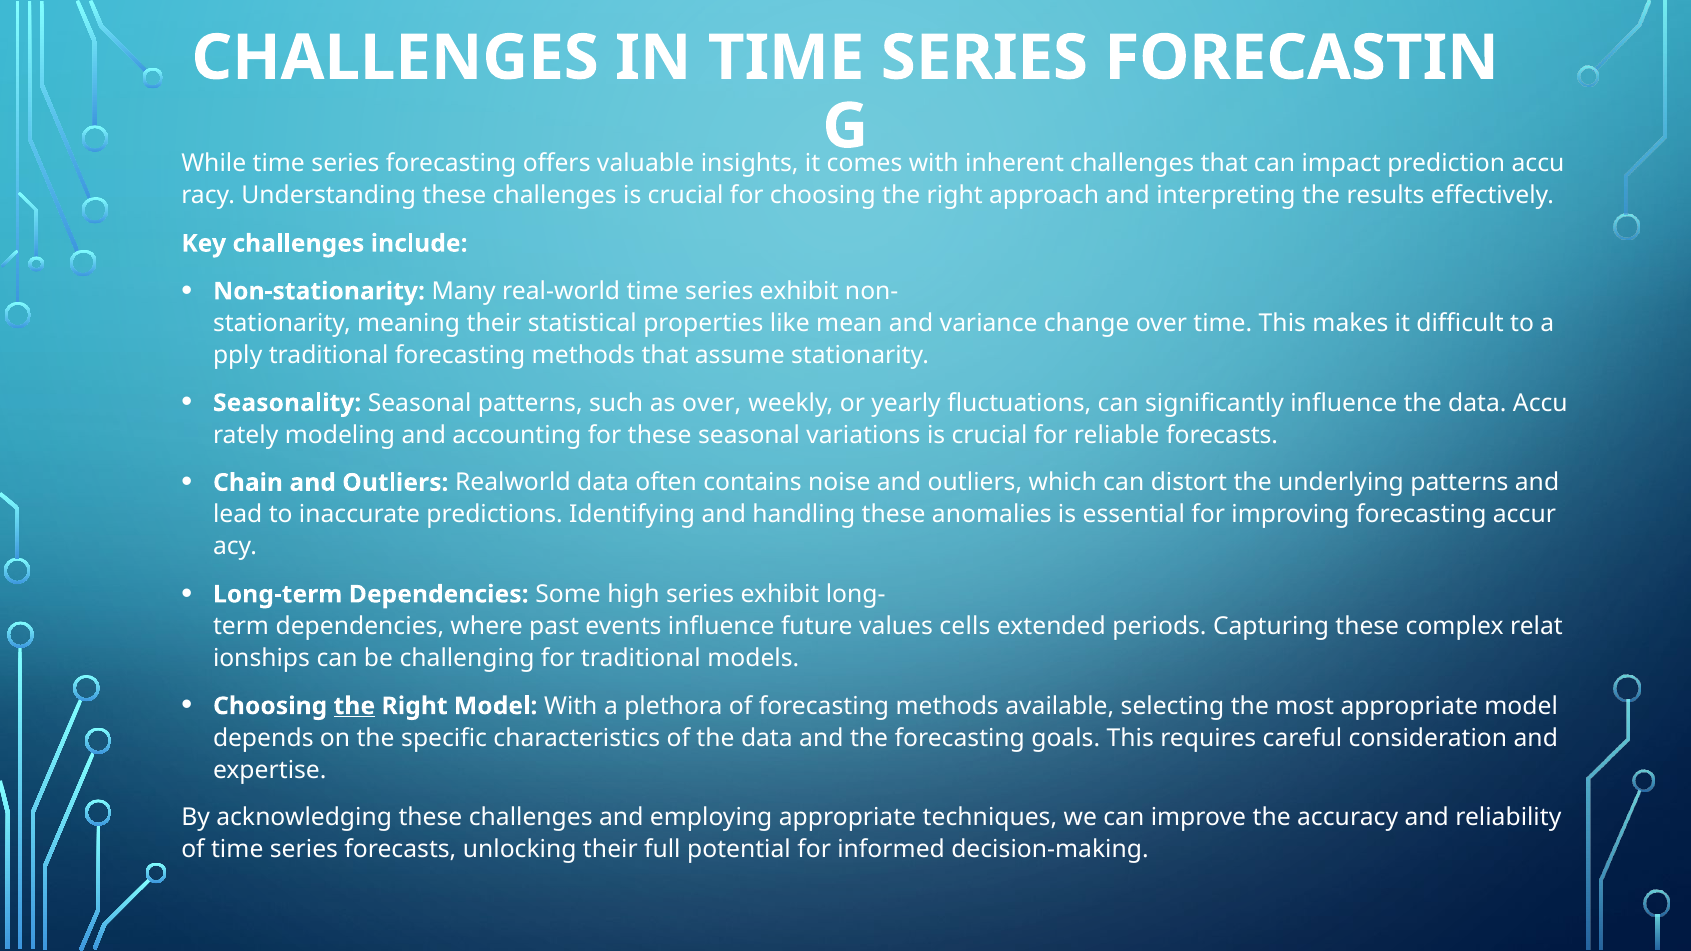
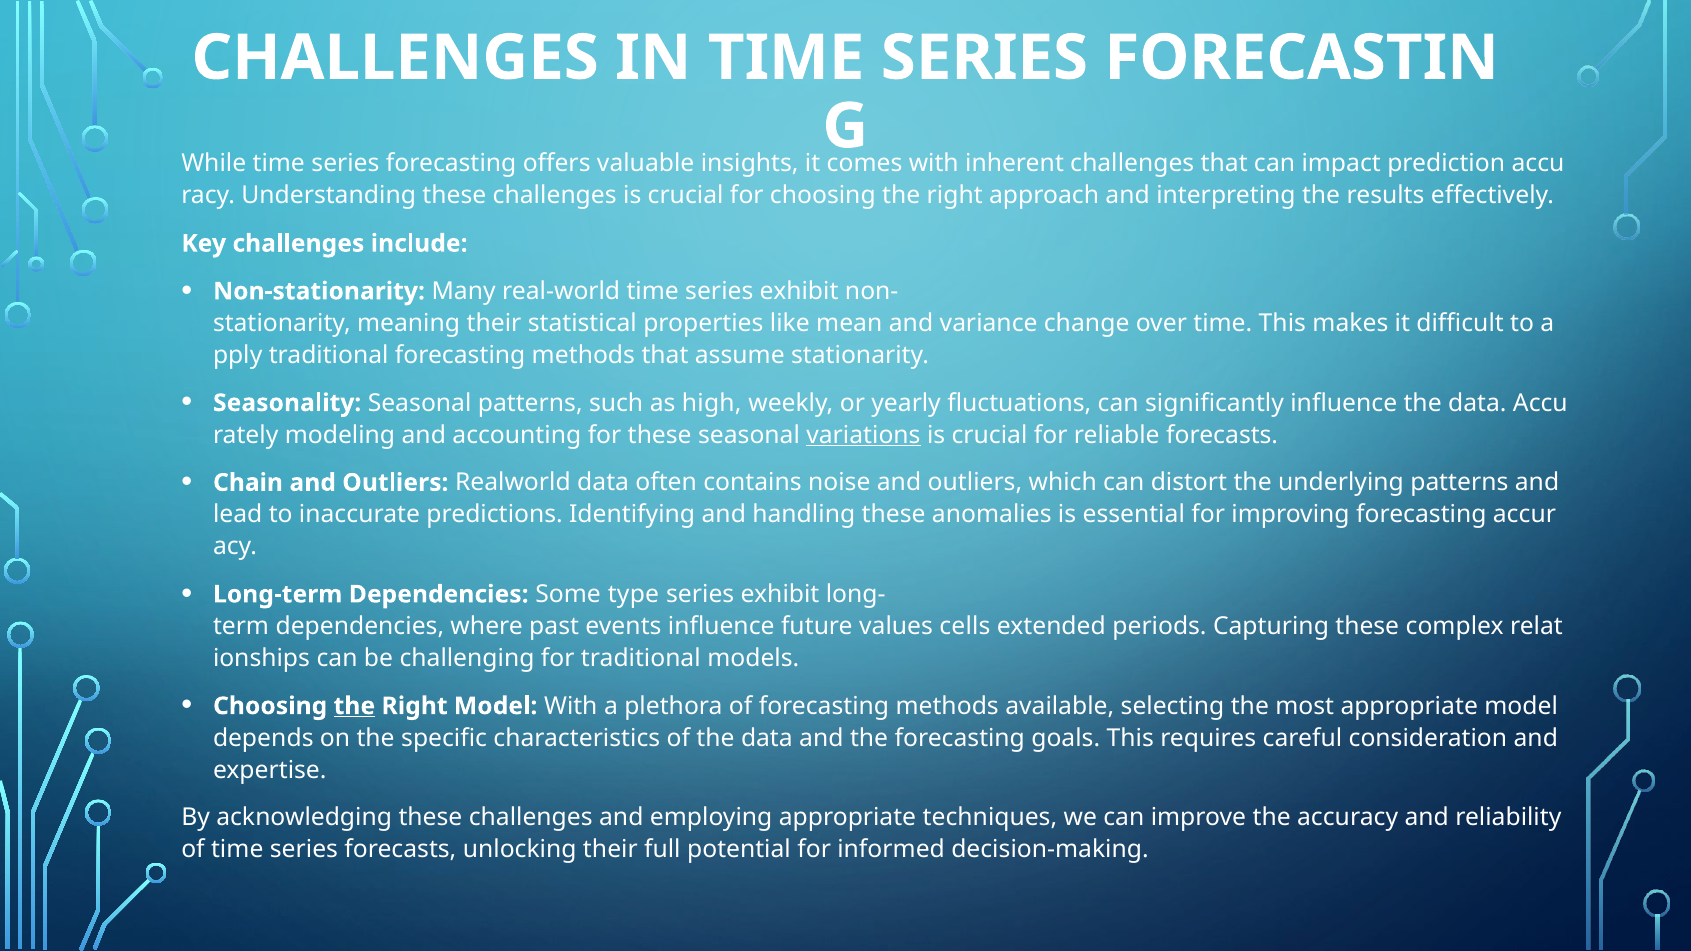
as over: over -> high (712, 403)
variations underline: none -> present (863, 435)
high: high -> type (633, 594)
